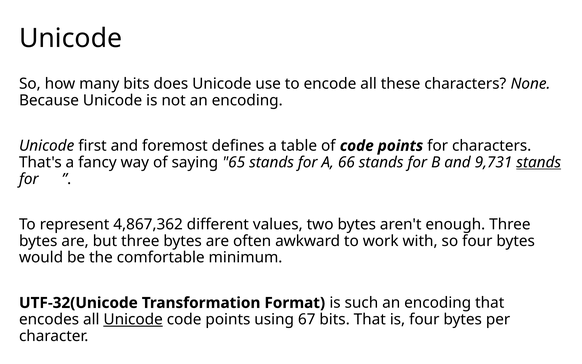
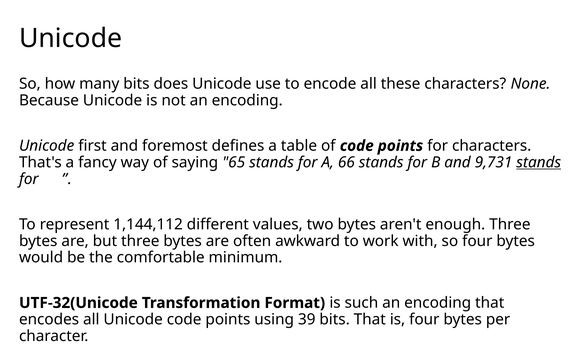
4,867,362: 4,867,362 -> 1,144,112 (148, 224)
Unicode underline: present -> none (133, 319)
67: 67 -> 39 (307, 319)
